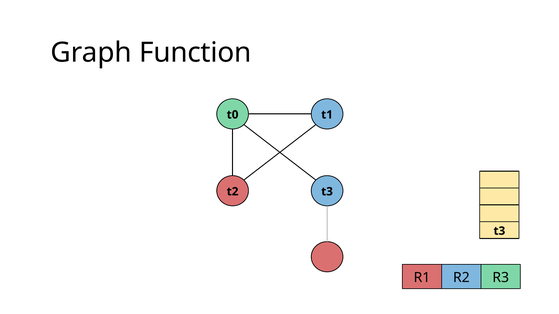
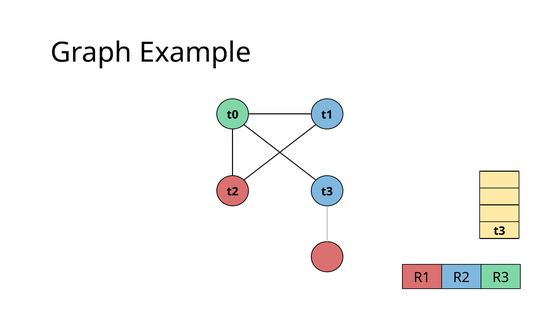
Function: Function -> Example (195, 53)
